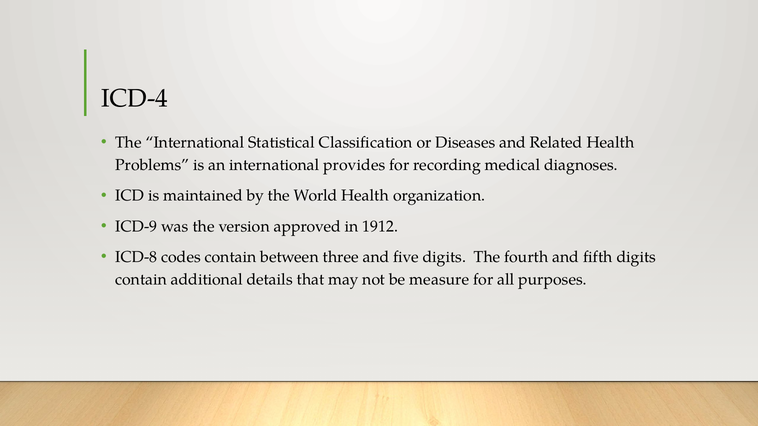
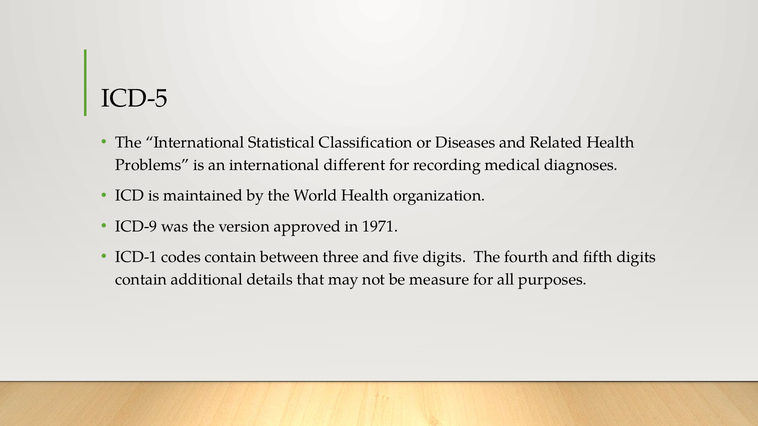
ICD-4: ICD-4 -> ICD-5 (135, 99)
provides: provides -> different (354, 165)
1912: 1912 -> 1971 (380, 227)
ICD-8: ICD-8 -> ICD-1 (136, 257)
